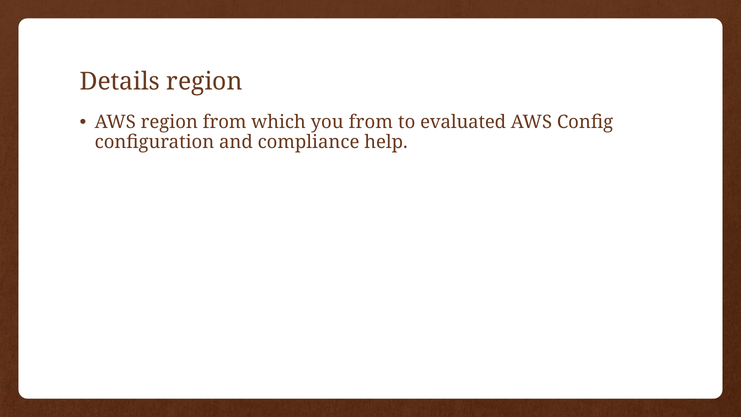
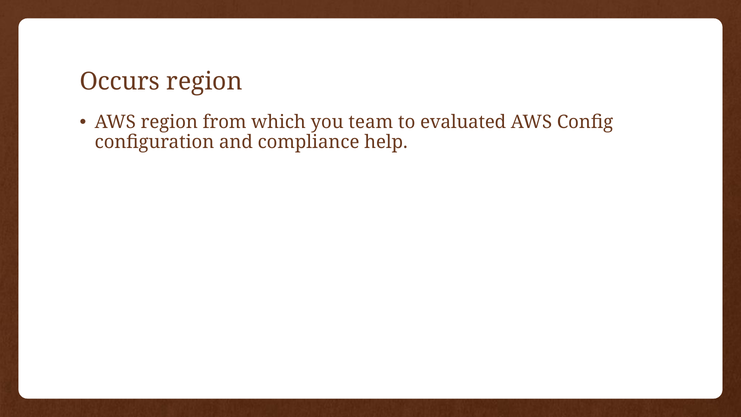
Details: Details -> Occurs (120, 81)
you from: from -> team (371, 122)
